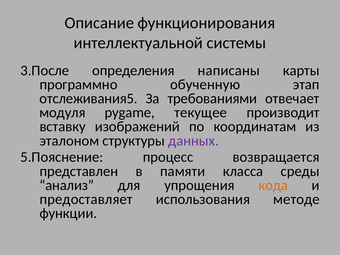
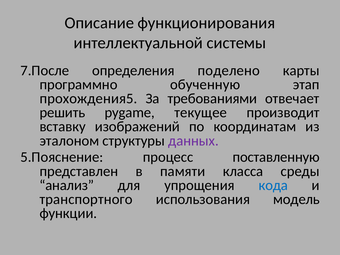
3.После: 3.После -> 7.После (45, 70)
написаны: написаны -> поделено (229, 70)
отслеживания5: отслеживания5 -> прохождения5 (88, 99)
модуля: модуля -> решить (62, 113)
возвращается: возвращается -> поставленную (276, 157)
кода colour: orange -> blue (273, 185)
предоставляет: предоставляет -> транспортного (86, 199)
методе: методе -> модель (296, 199)
